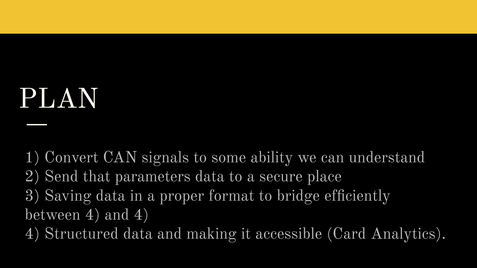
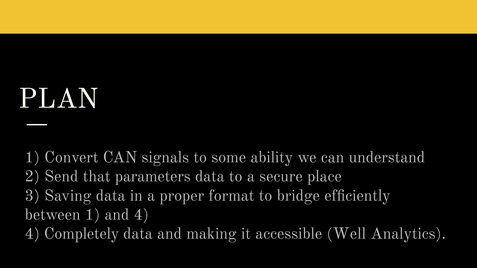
between 4: 4 -> 1 (93, 215)
Structured: Structured -> Completely (82, 234)
Card: Card -> Well (346, 234)
